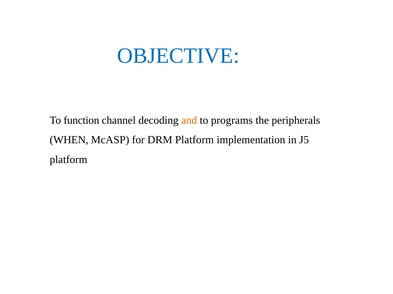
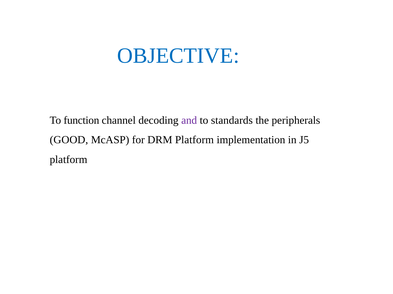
and colour: orange -> purple (189, 121)
programs: programs -> standards (232, 121)
WHEN: WHEN -> GOOD (69, 140)
